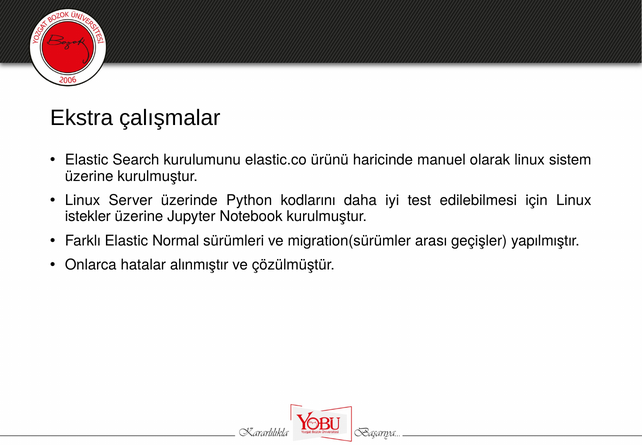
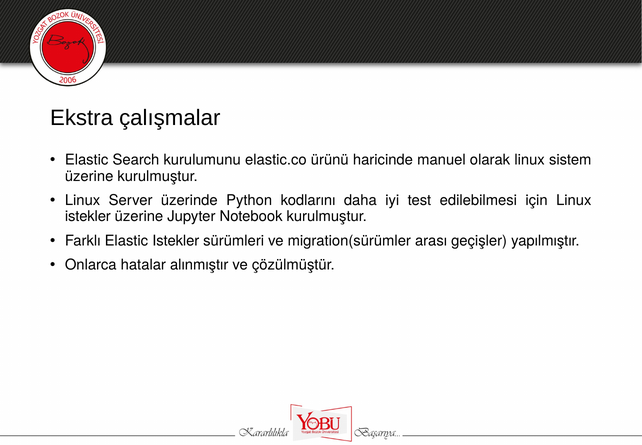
Elastic Normal: Normal -> Istekler (176, 240)
